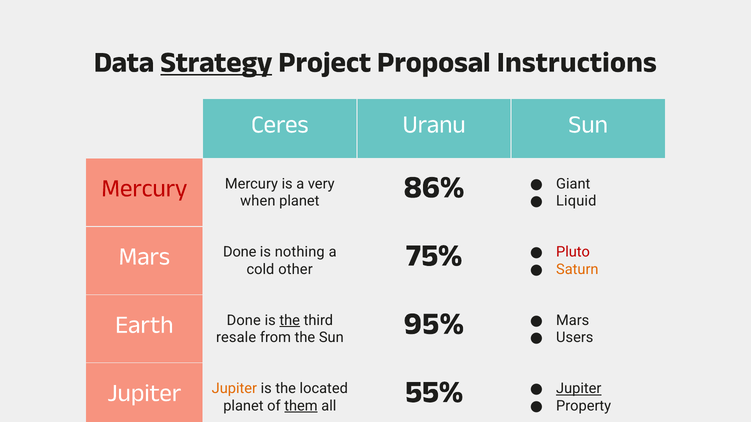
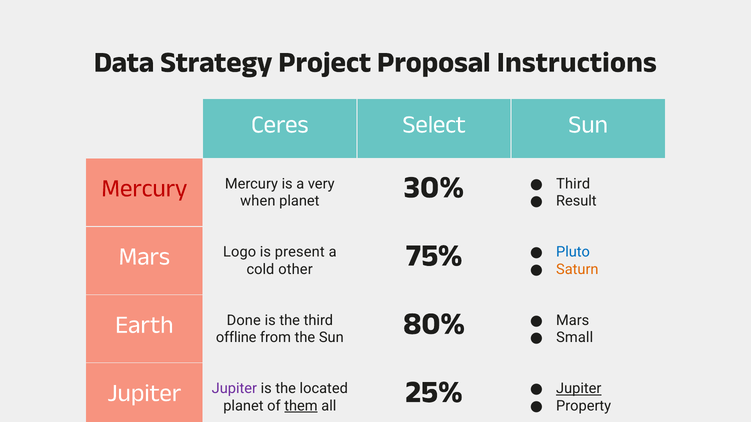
Strategy underline: present -> none (216, 62)
Uranu: Uranu -> Select (434, 124)
Liquid: Liquid -> Result (576, 201)
86%: 86% -> 30% (434, 187)
Giant: Giant -> Third (573, 184)
Mars Done: Done -> Logo (240, 252)
nothing: nothing -> present (300, 252)
Pluto colour: red -> blue (573, 252)
the underline: present -> none (290, 321)
Users: Users -> Small (575, 338)
resale: resale -> offline (236, 338)
95%: 95% -> 80% (434, 324)
Jupiter colour: orange -> purple (234, 389)
55%: 55% -> 25% (434, 392)
